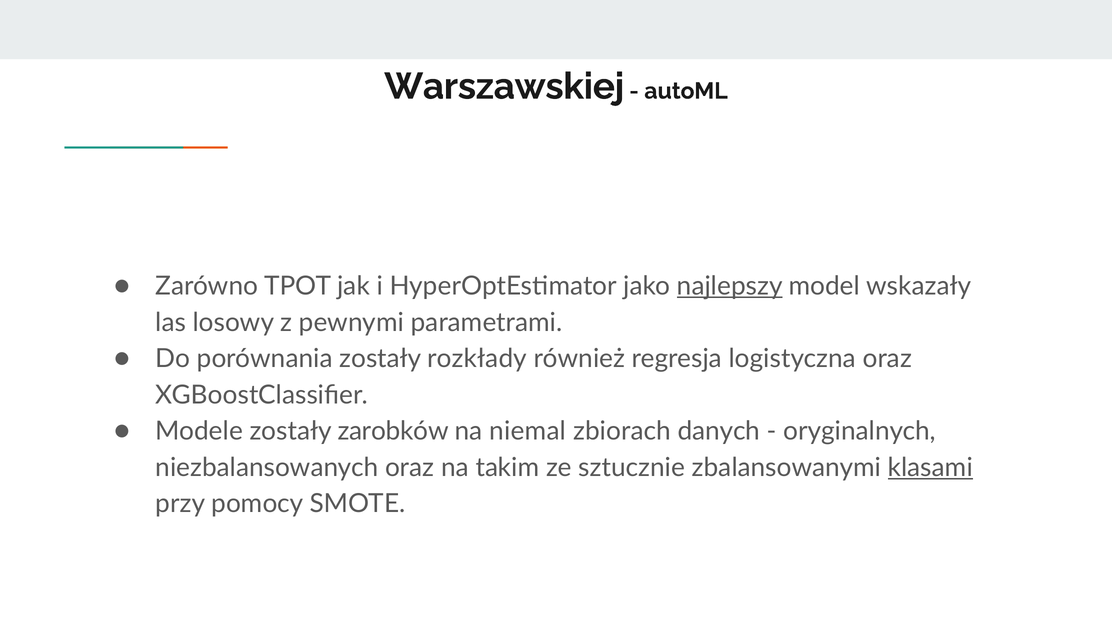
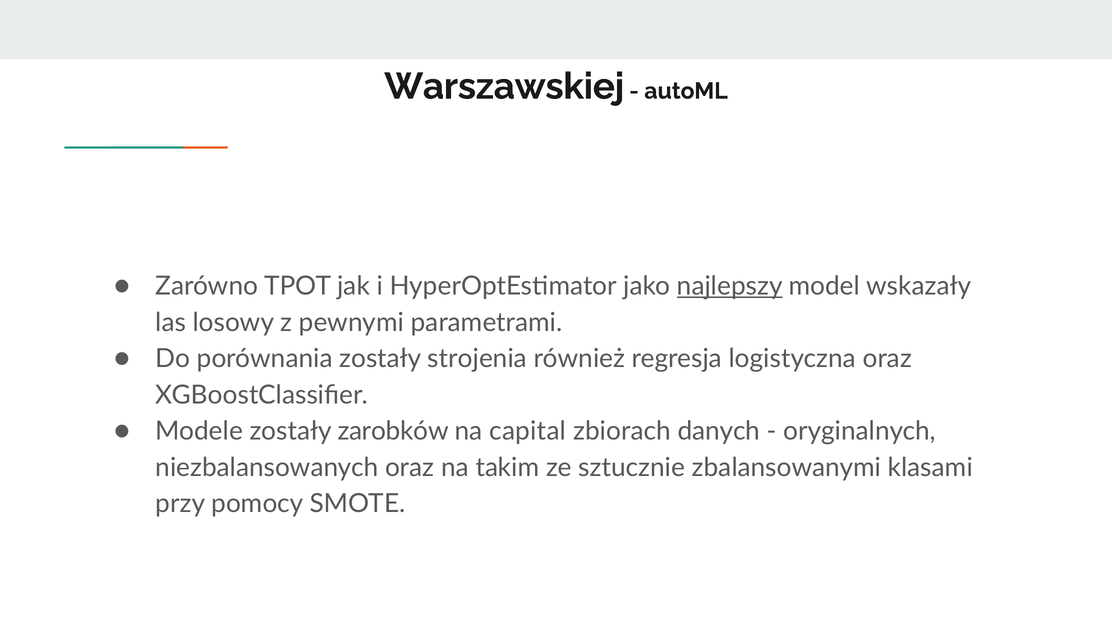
rozkłady: rozkłady -> strojenia (477, 359)
niemal: niemal -> capital (528, 431)
klasami underline: present -> none (930, 468)
